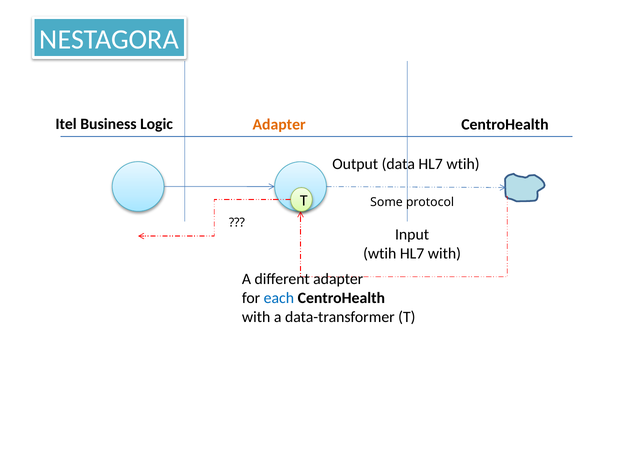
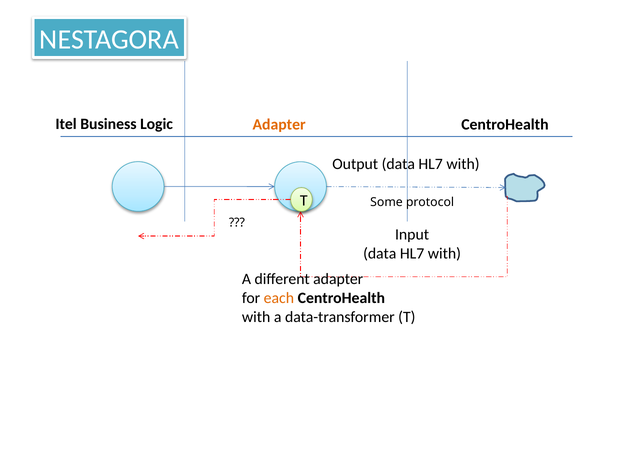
wtih: wtih -> with (463, 164)
wtih: wtih -> data (380, 253)
each colour: blue -> orange (279, 298)
